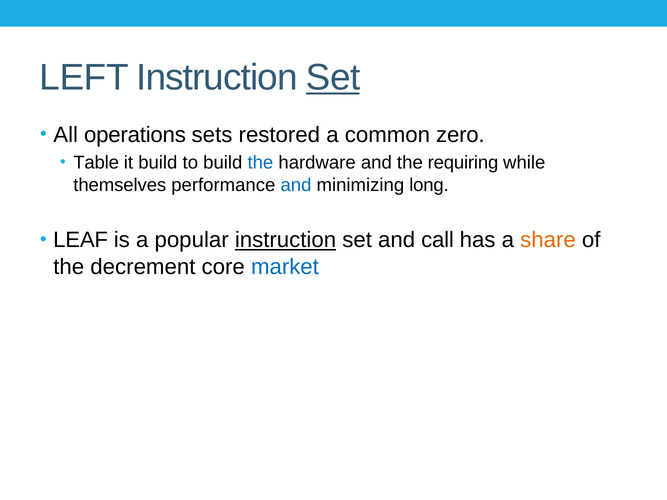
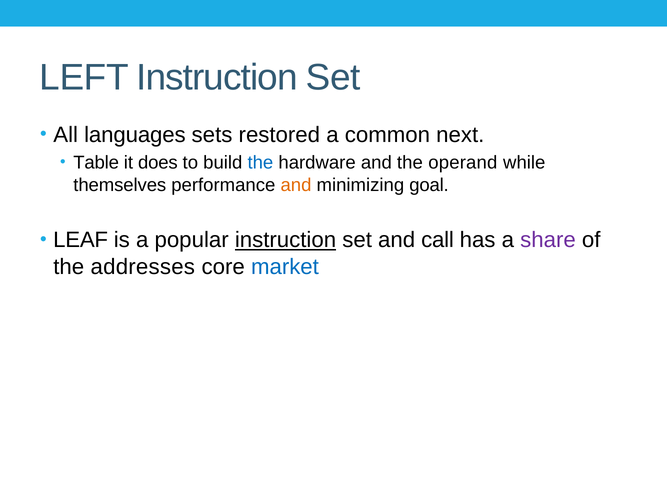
Set underline: present -> none (333, 78)
operations: operations -> languages (135, 135)
zero: zero -> next (460, 135)
it build: build -> does (158, 163)
requiring: requiring -> operand (463, 163)
and colour: blue -> orange (296, 185)
long: long -> goal (429, 185)
share colour: orange -> purple (548, 240)
decrement: decrement -> addresses (143, 267)
